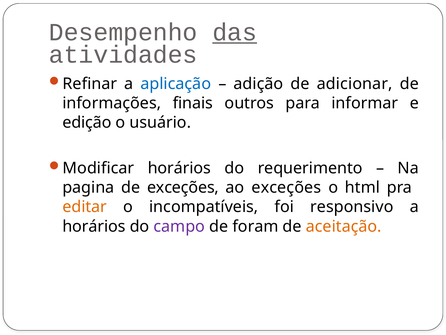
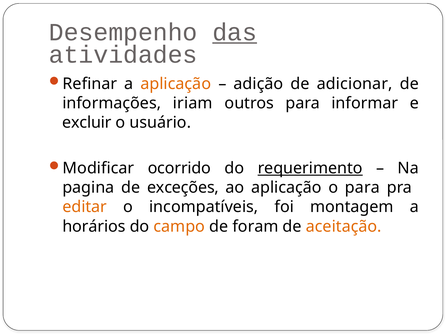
aplicação colour: blue -> orange (176, 84)
finais: finais -> iriam (193, 103)
edição: edição -> excluir (87, 122)
Modificar horários: horários -> ocorrido (179, 168)
requerimento underline: none -> present (310, 168)
ao exceções: exceções -> aplicação (286, 187)
o html: html -> para (362, 187)
responsivo: responsivo -> montagem (352, 207)
campo colour: purple -> orange (179, 226)
